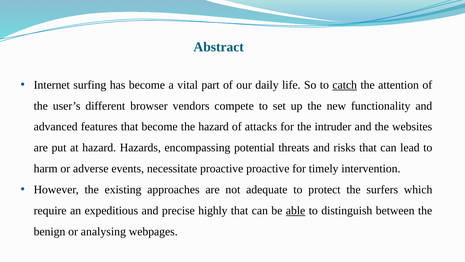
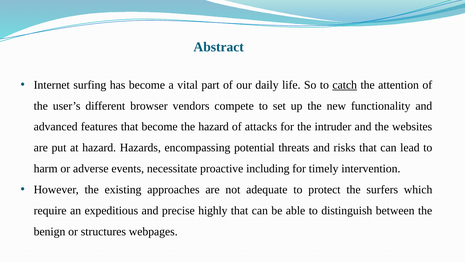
proactive proactive: proactive -> including (268, 168)
able underline: present -> none (296, 210)
analysing: analysing -> structures (103, 231)
